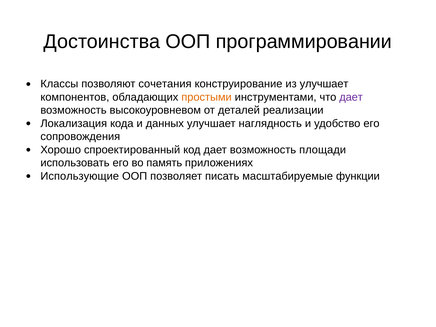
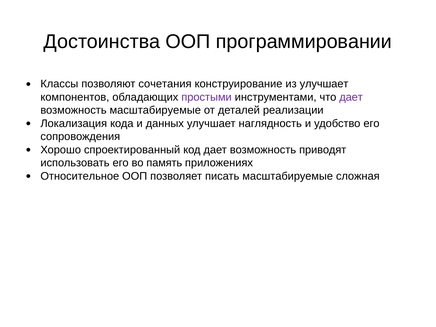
простыми colour: orange -> purple (207, 97)
возможность высокоуровневом: высокоуровневом -> масштабируемые (155, 110)
площади: площади -> приводят (323, 150)
Использующие: Использующие -> Относительное (80, 176)
функции: функции -> сложная (358, 176)
